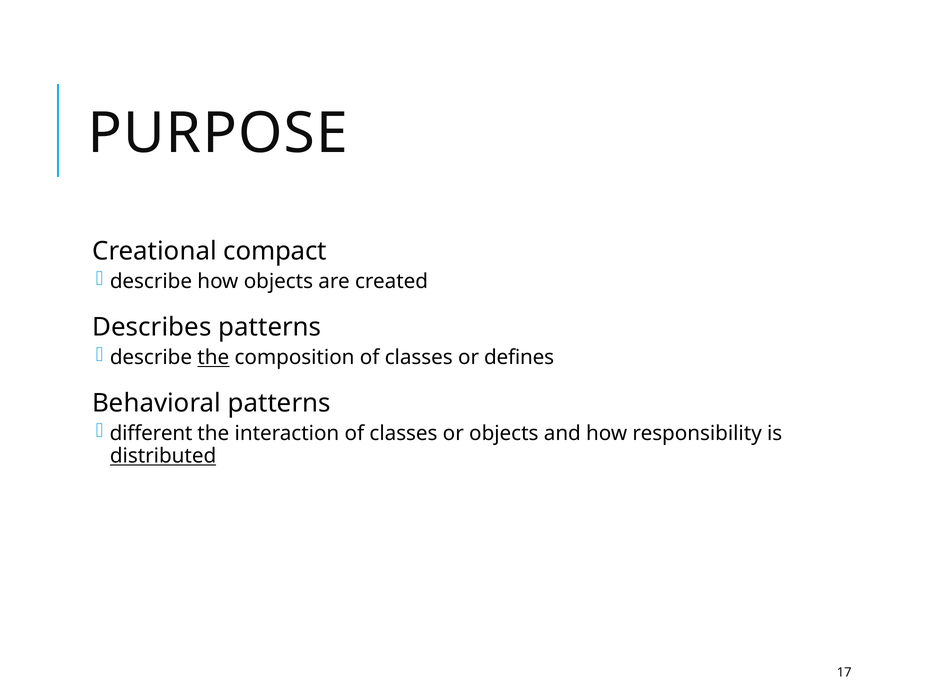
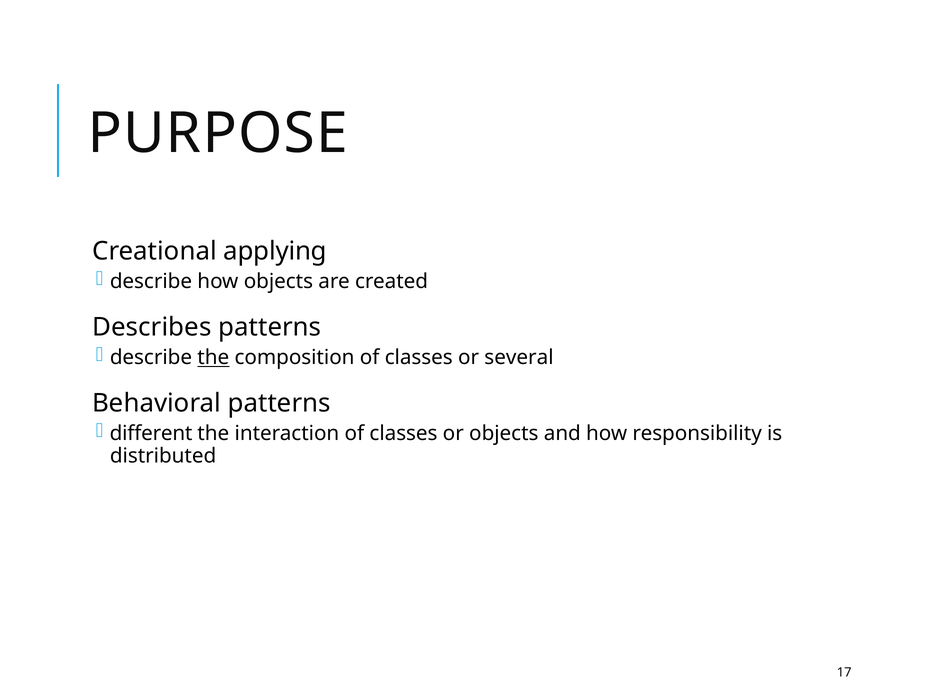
compact: compact -> applying (275, 251)
defines: defines -> several (519, 358)
distributed underline: present -> none (163, 456)
